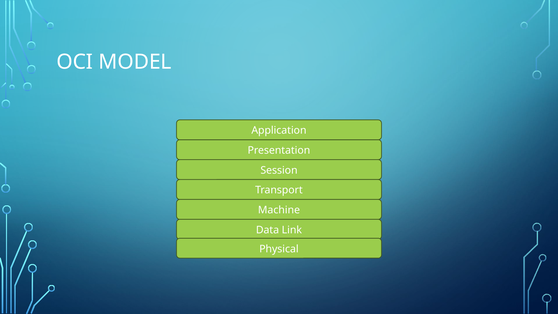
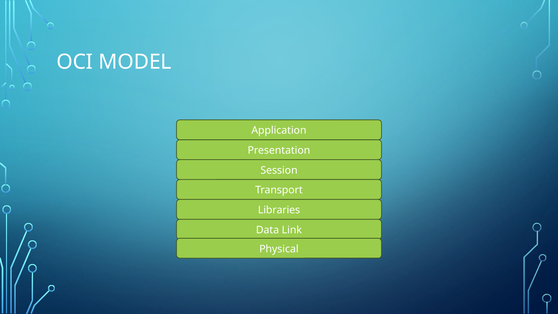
Machine: Machine -> Libraries (279, 210)
